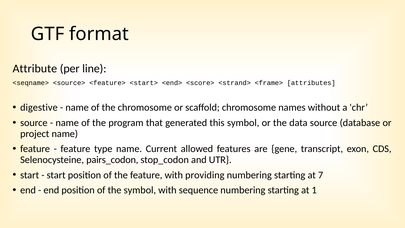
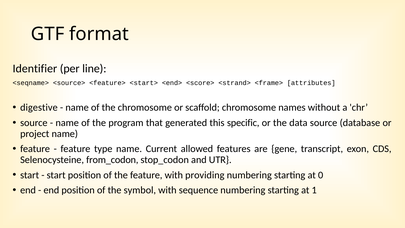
Attribute: Attribute -> Identifier (35, 68)
this symbol: symbol -> specific (243, 123)
pairs_codon: pairs_codon -> from_codon (112, 160)
7: 7 -> 0 (321, 175)
